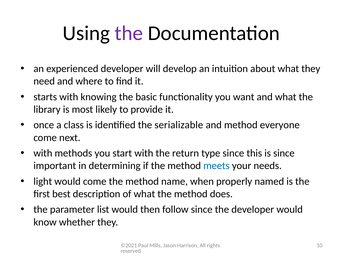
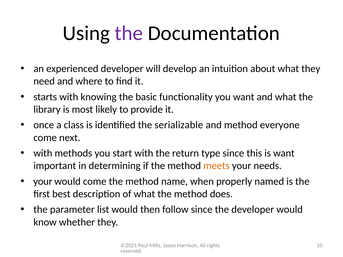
is since: since -> want (284, 153)
meets colour: blue -> orange (216, 166)
light: light -> your (43, 182)
